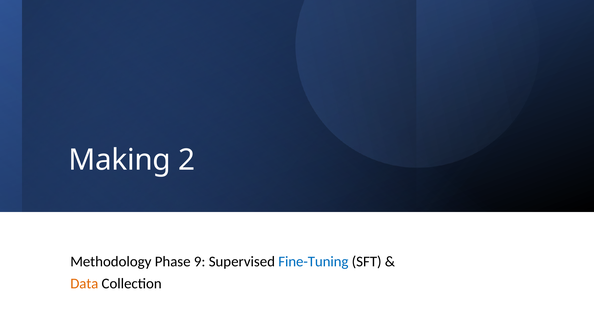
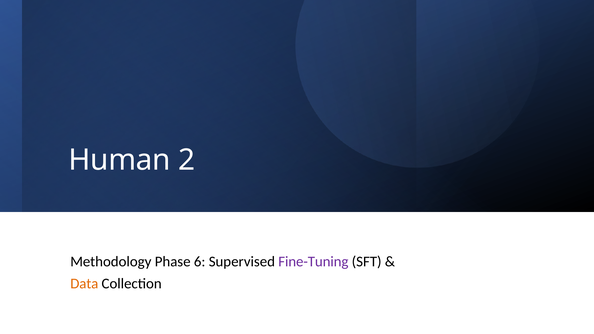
Making: Making -> Human (120, 160)
9: 9 -> 6 (200, 262)
Fine-Tuning colour: blue -> purple (313, 262)
